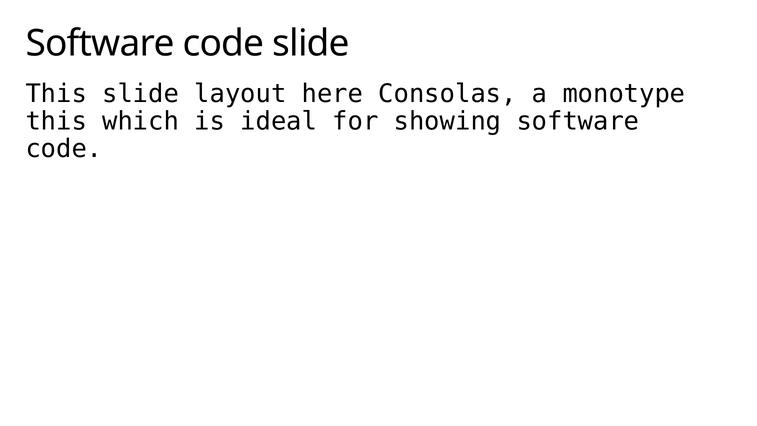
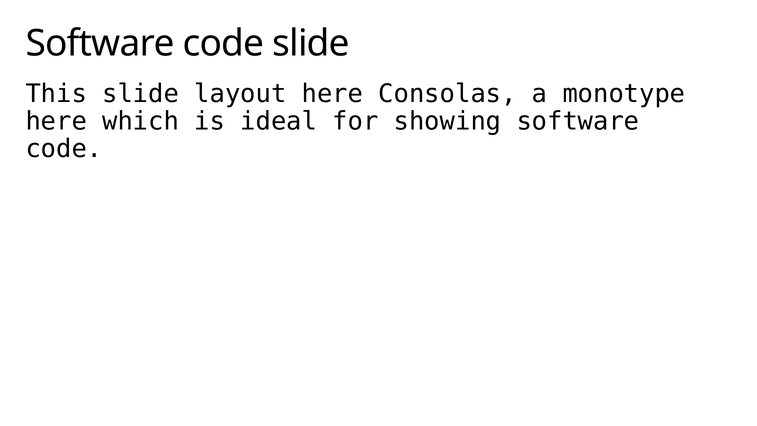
this: this -> here (56, 121)
